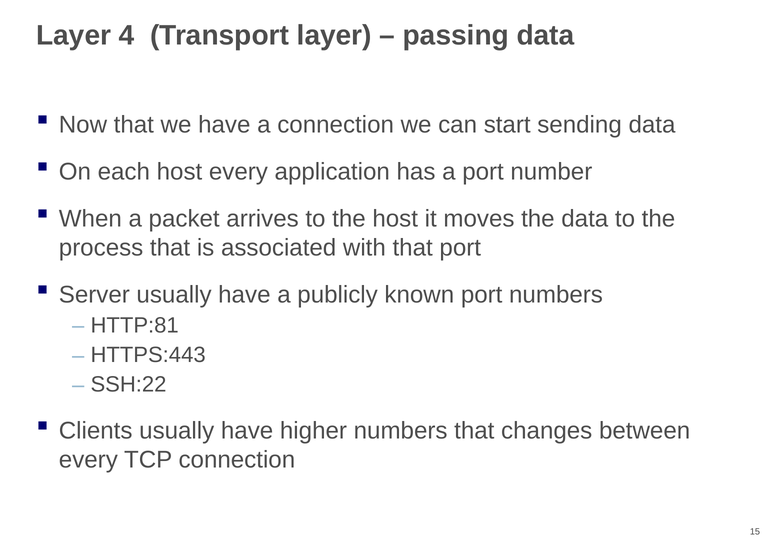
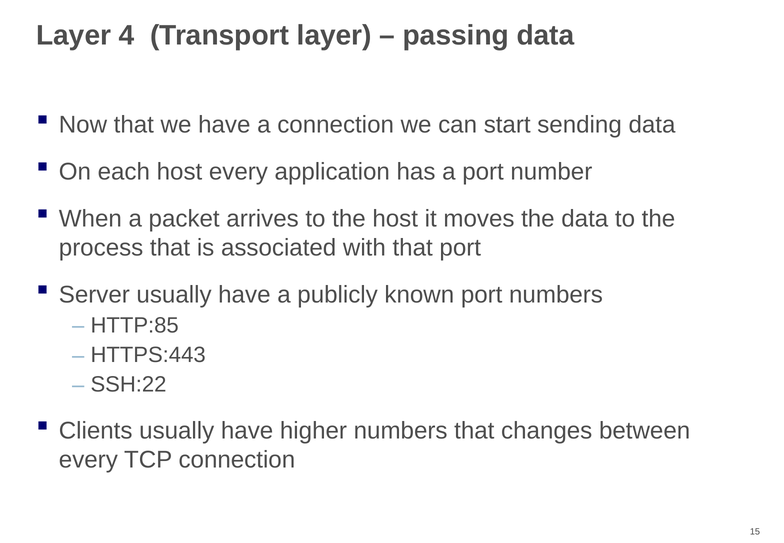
HTTP:81: HTTP:81 -> HTTP:85 (135, 325)
